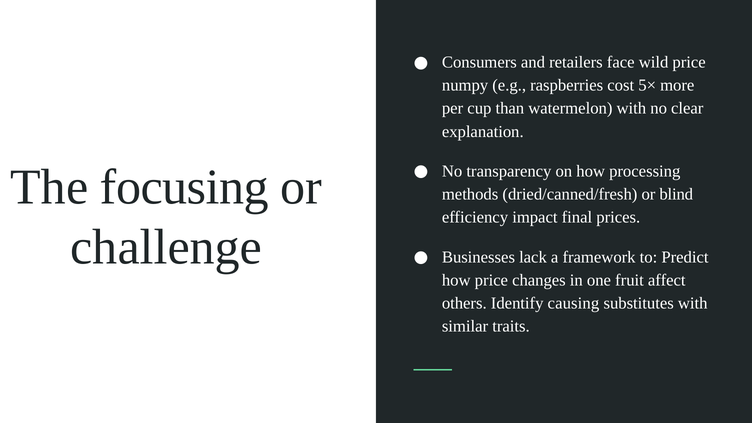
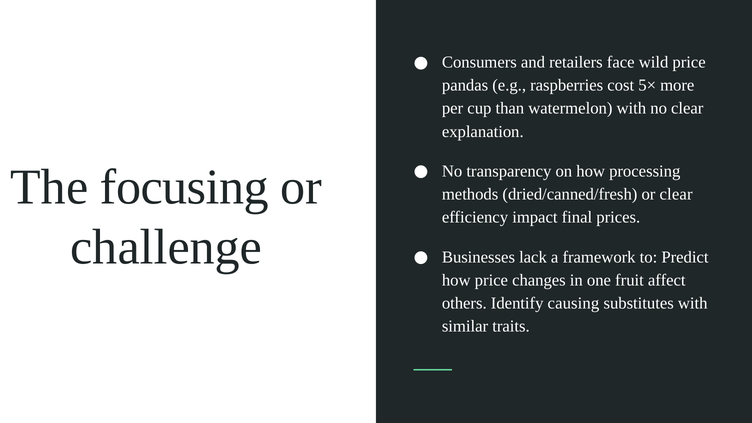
numpy: numpy -> pandas (465, 85)
or blind: blind -> clear (676, 194)
